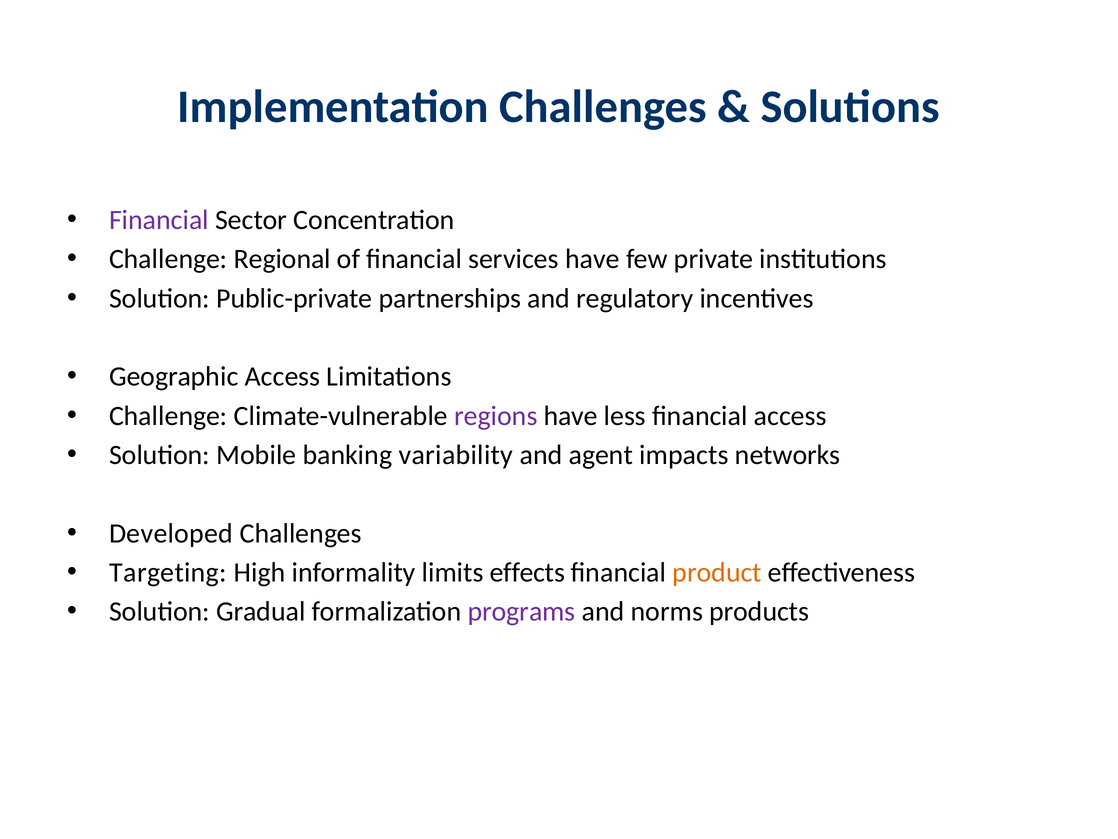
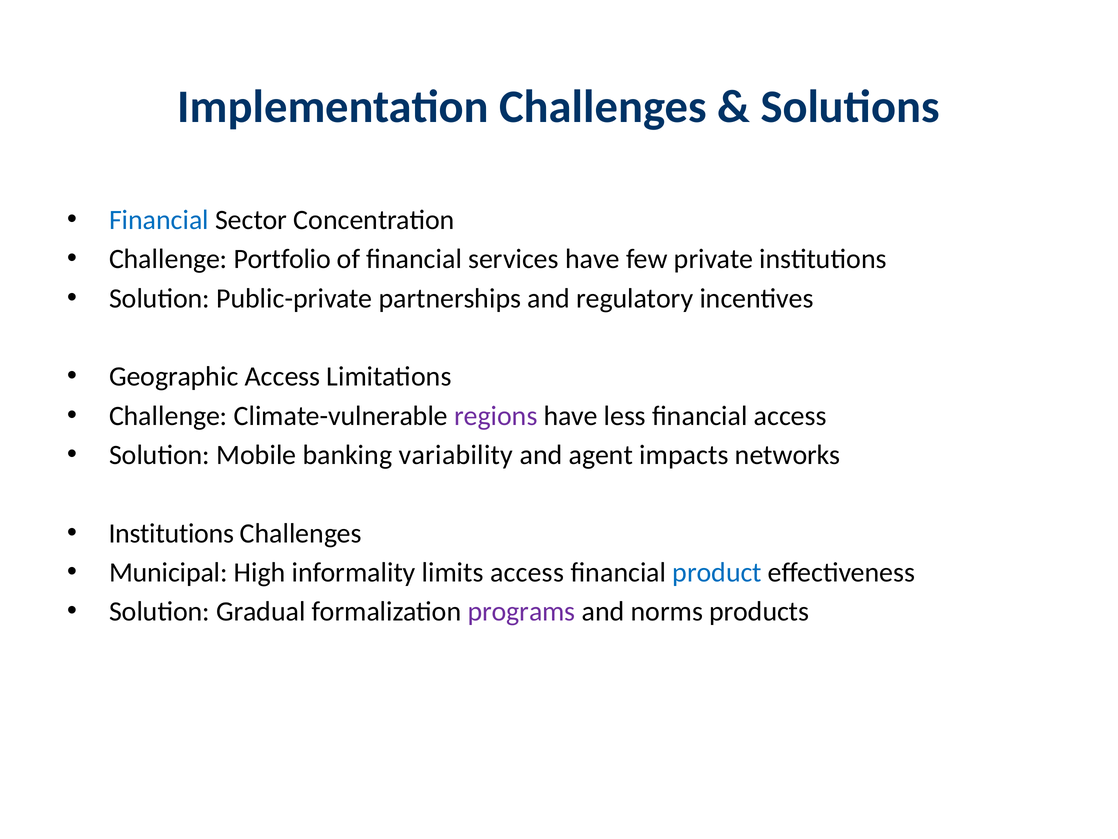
Financial colour: purple -> blue (159, 220)
Regional: Regional -> Portfolio (282, 259)
Developed: Developed -> Institutions (171, 533)
Targeting: Targeting -> Municipal (168, 572)
limits effects: effects -> access (527, 572)
product colour: orange -> blue (717, 572)
